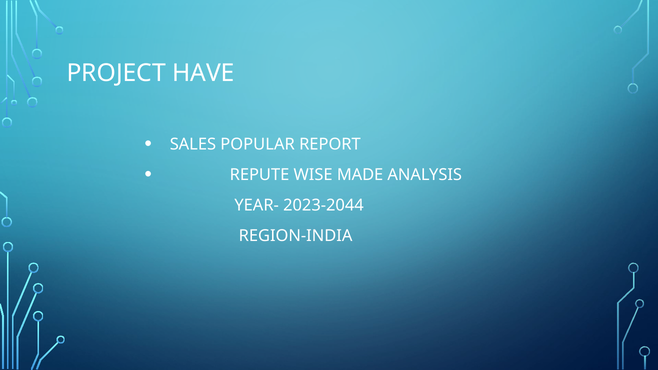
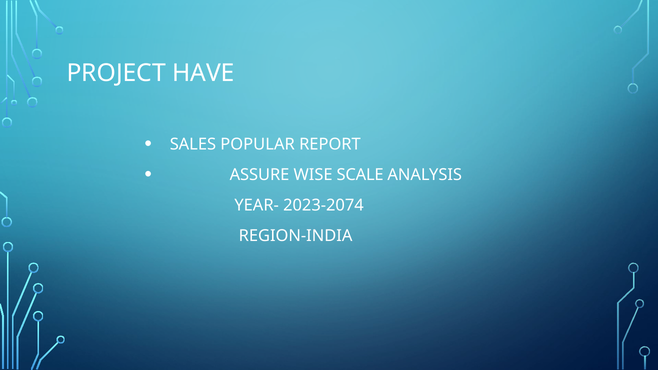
REPUTE: REPUTE -> ASSURE (260, 175)
MADE: MADE -> SCALE (360, 175)
2023-2044: 2023-2044 -> 2023-2074 (323, 205)
